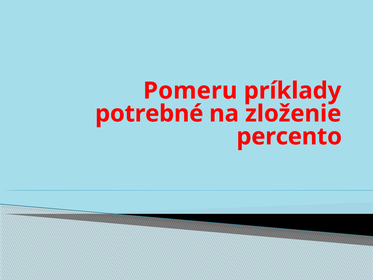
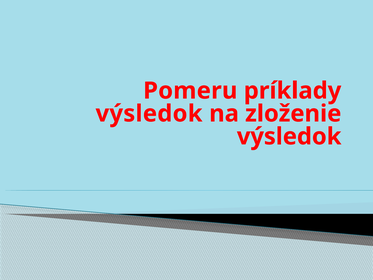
potrebné: potrebné -> výsledok (149, 114)
percento: percento -> výsledok (289, 136)
